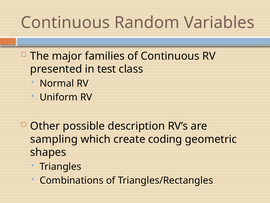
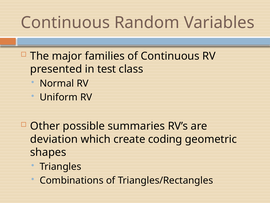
description: description -> summaries (136, 126)
sampling: sampling -> deviation (54, 139)
